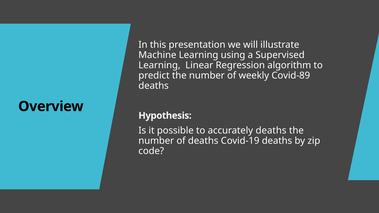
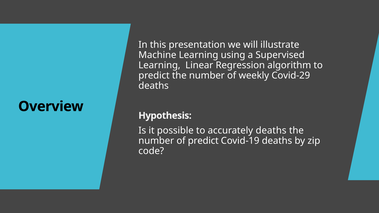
Covid-89: Covid-89 -> Covid-29 (291, 76)
of deaths: deaths -> predict (203, 141)
